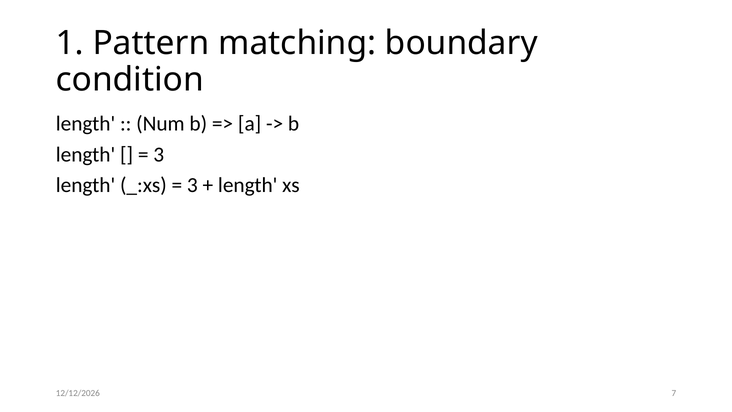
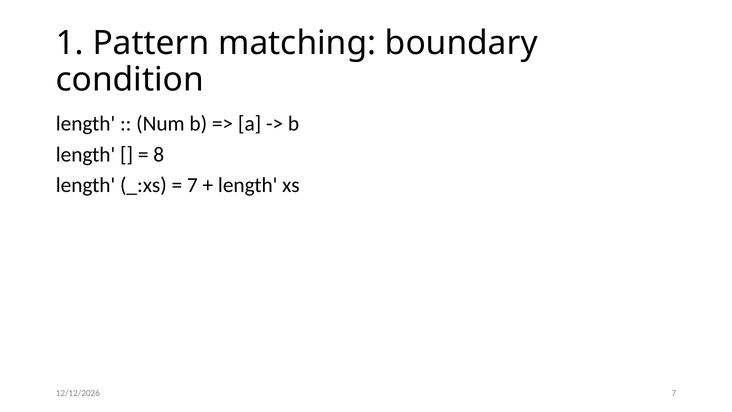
3: 3 -> 8 (159, 154)
3: 3 -> 7 (192, 185)
